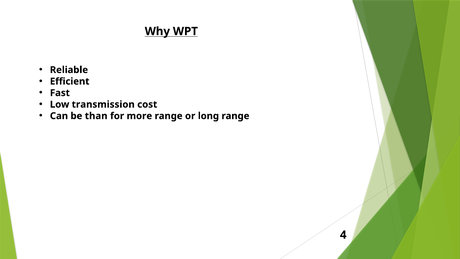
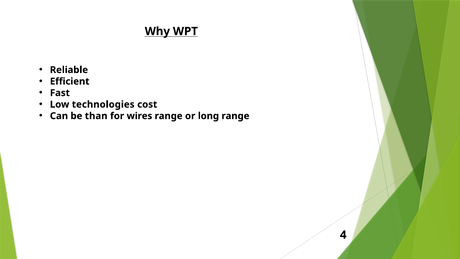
transmission: transmission -> technologies (103, 104)
more: more -> wires (139, 116)
